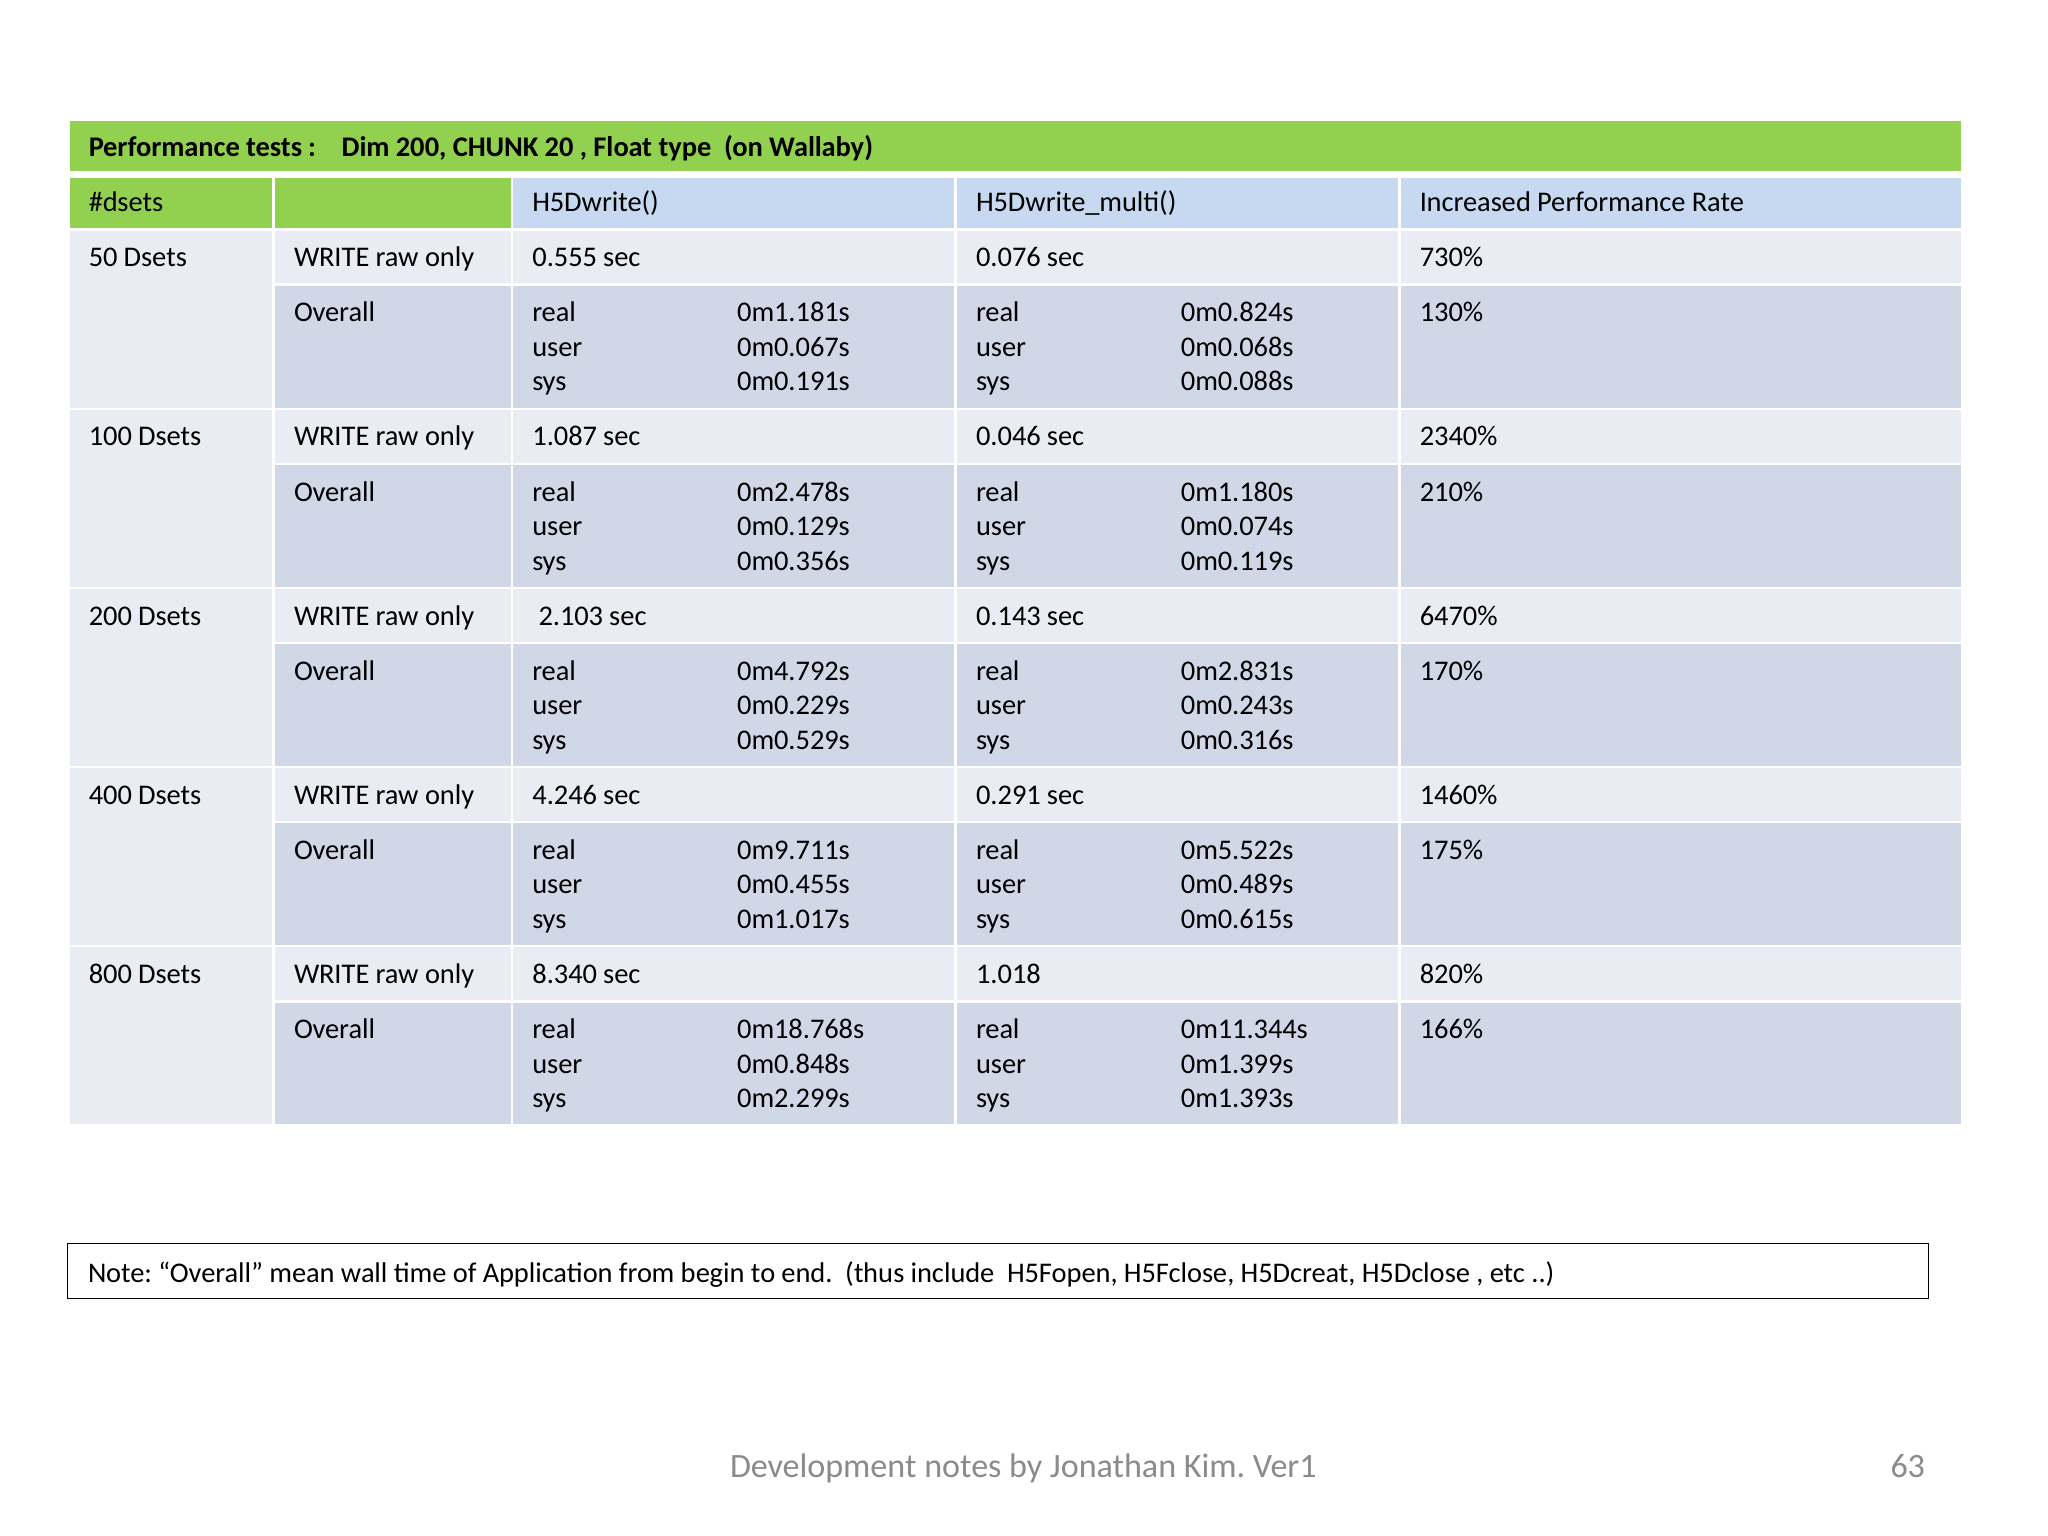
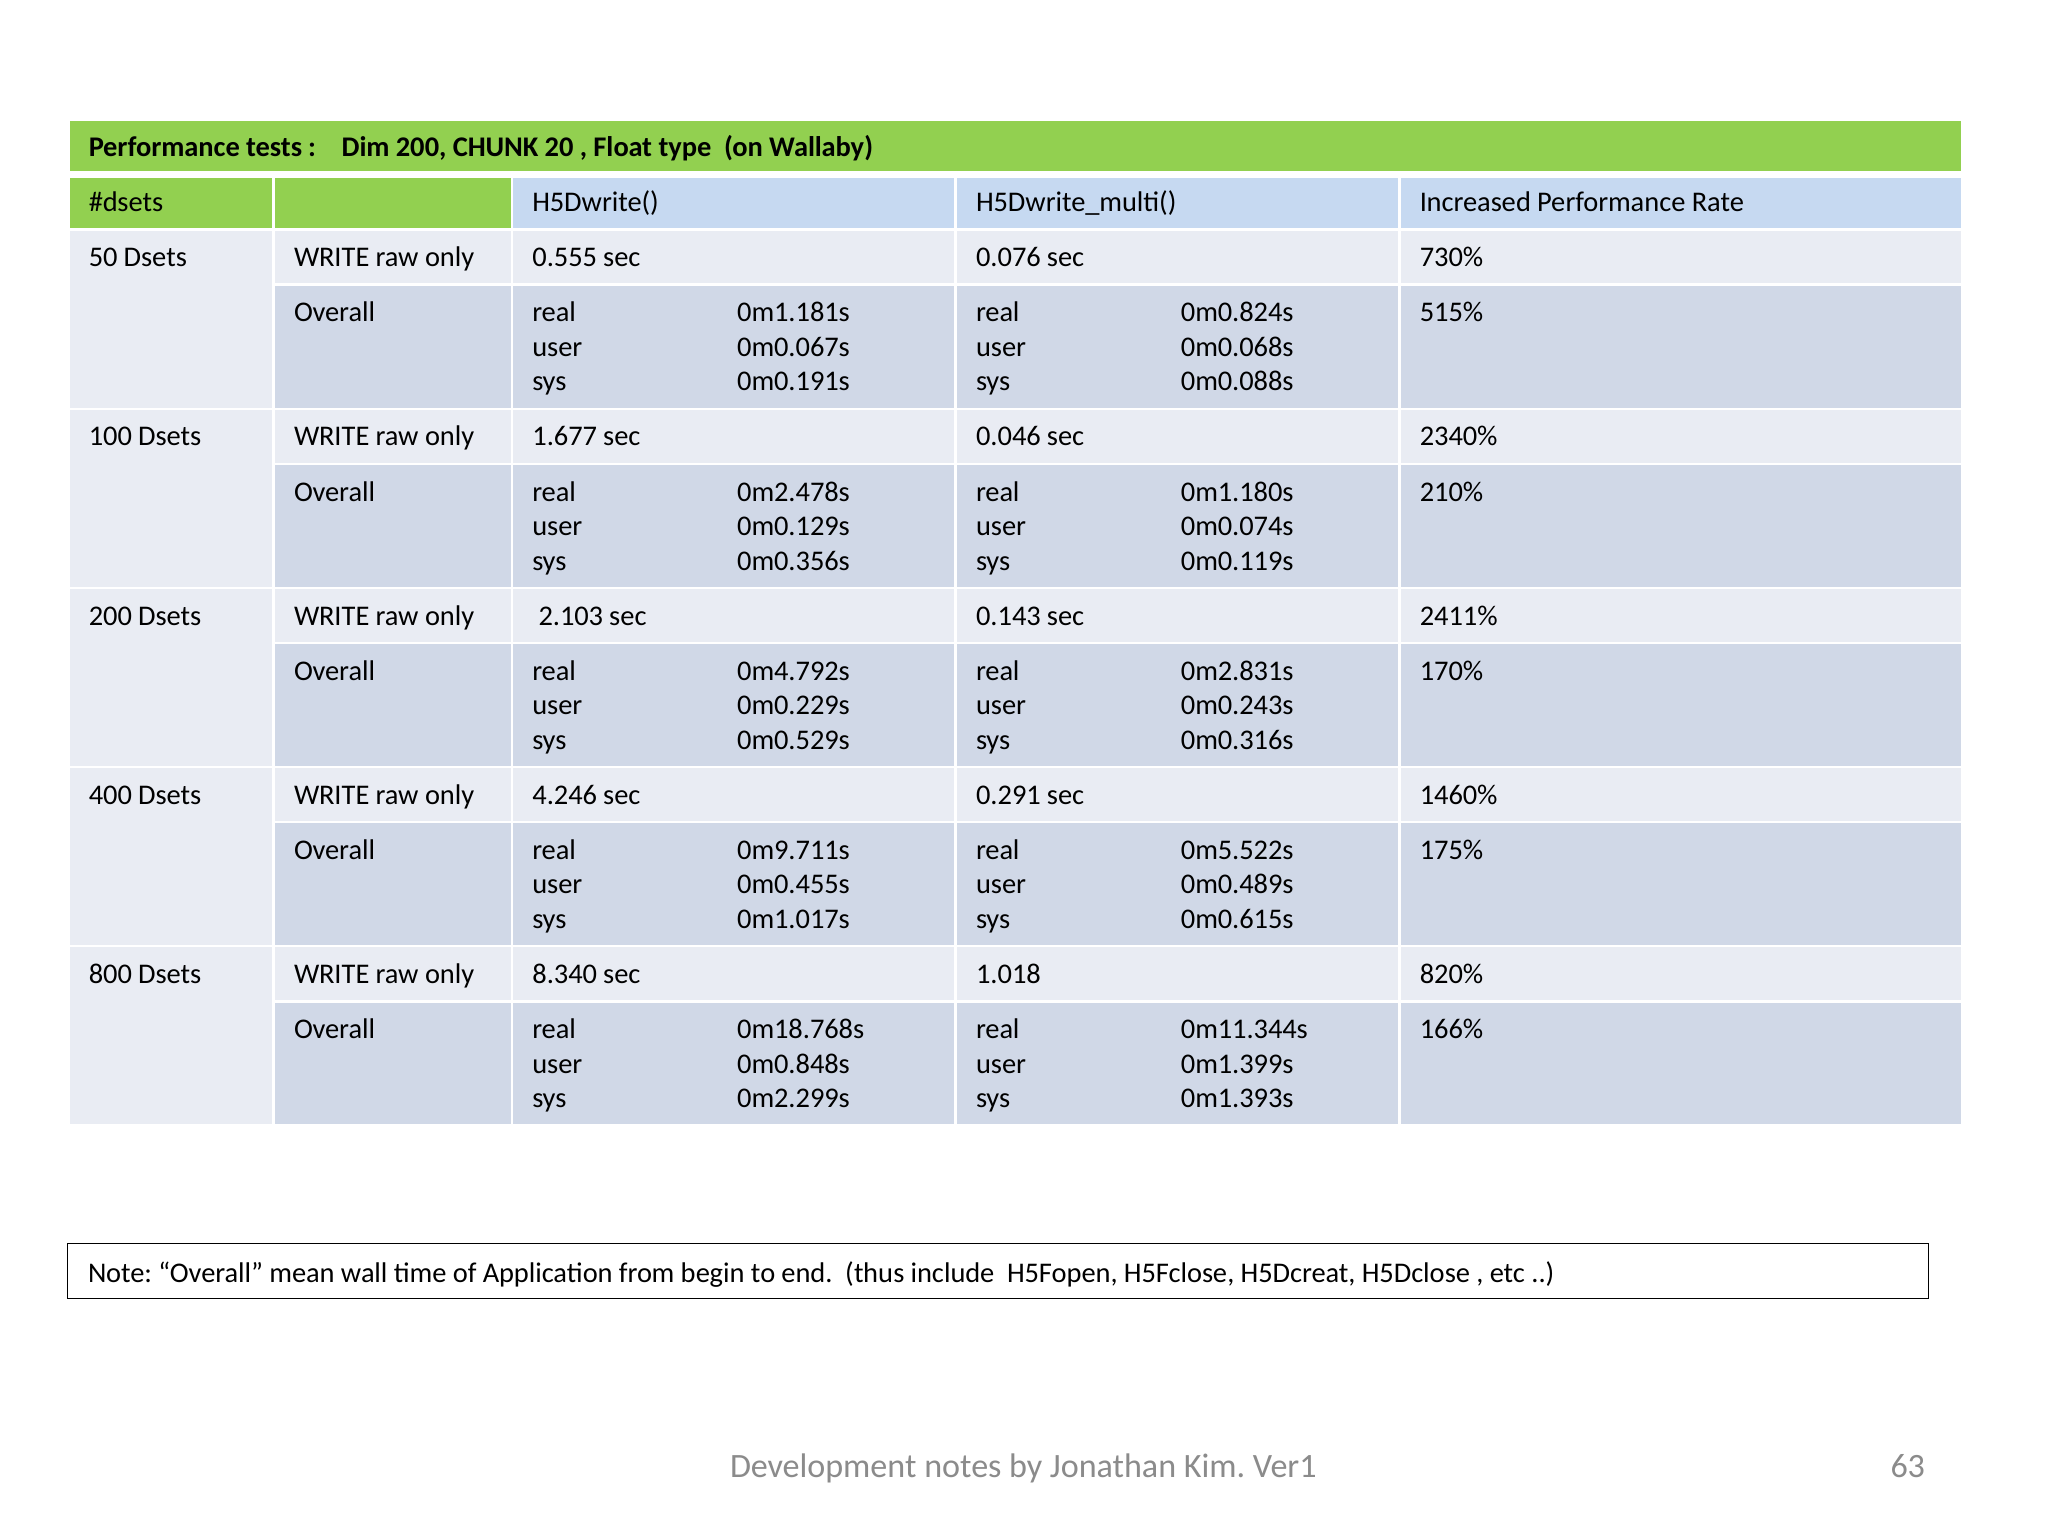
130%: 130% -> 515% (1452, 312)
1.087: 1.087 -> 1.677 (565, 437)
6470%: 6470% -> 2411% (1459, 616)
